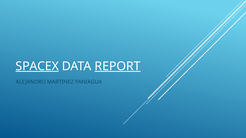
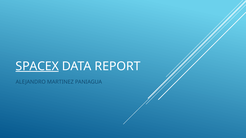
REPORT underline: present -> none (118, 66)
